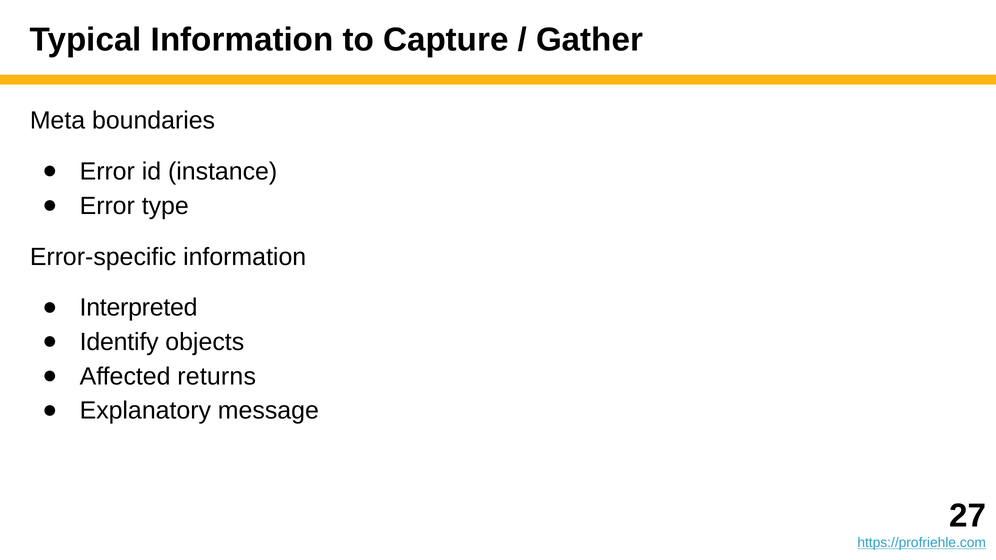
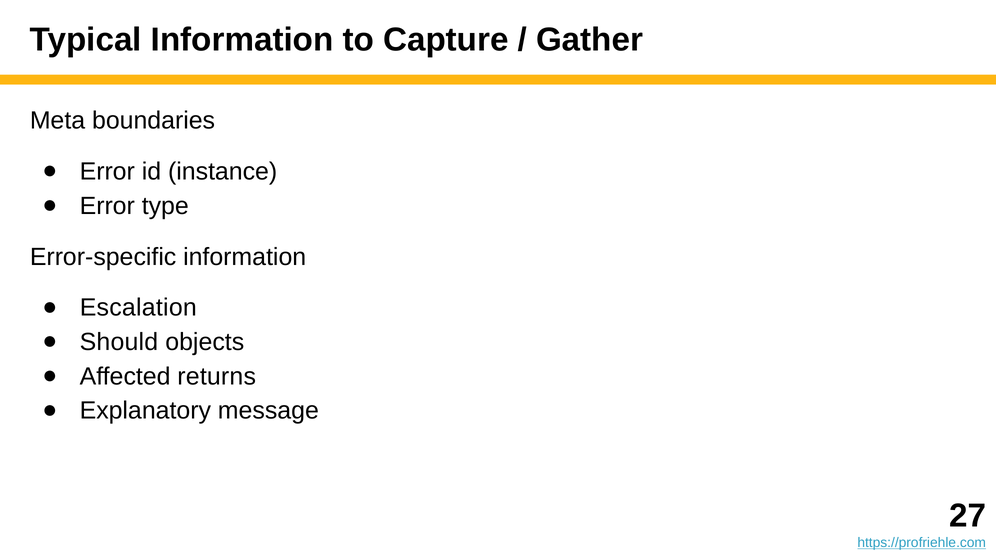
Interpreted: Interpreted -> Escalation (138, 308)
Identify: Identify -> Should (119, 342)
